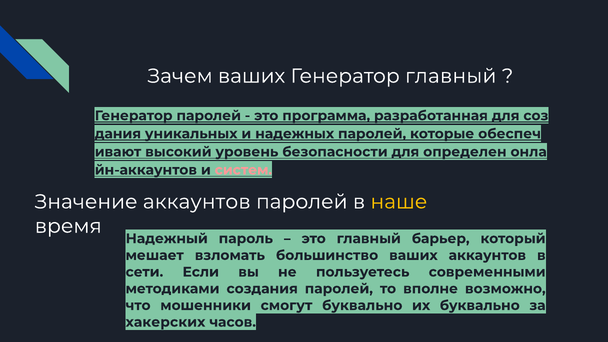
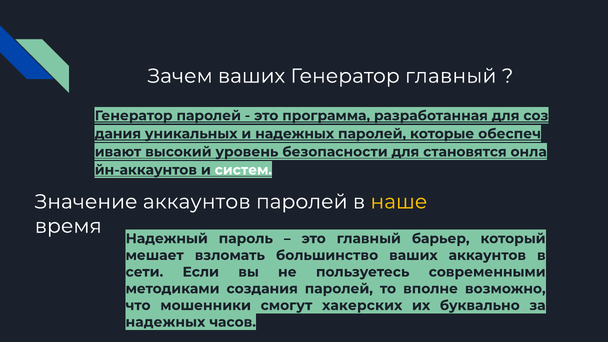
определен: определен -> становятся (465, 152)
систем colour: pink -> white (243, 170)
смогут буквально: буквально -> хакерских (362, 305)
хакерских: хакерских -> надежных (165, 322)
